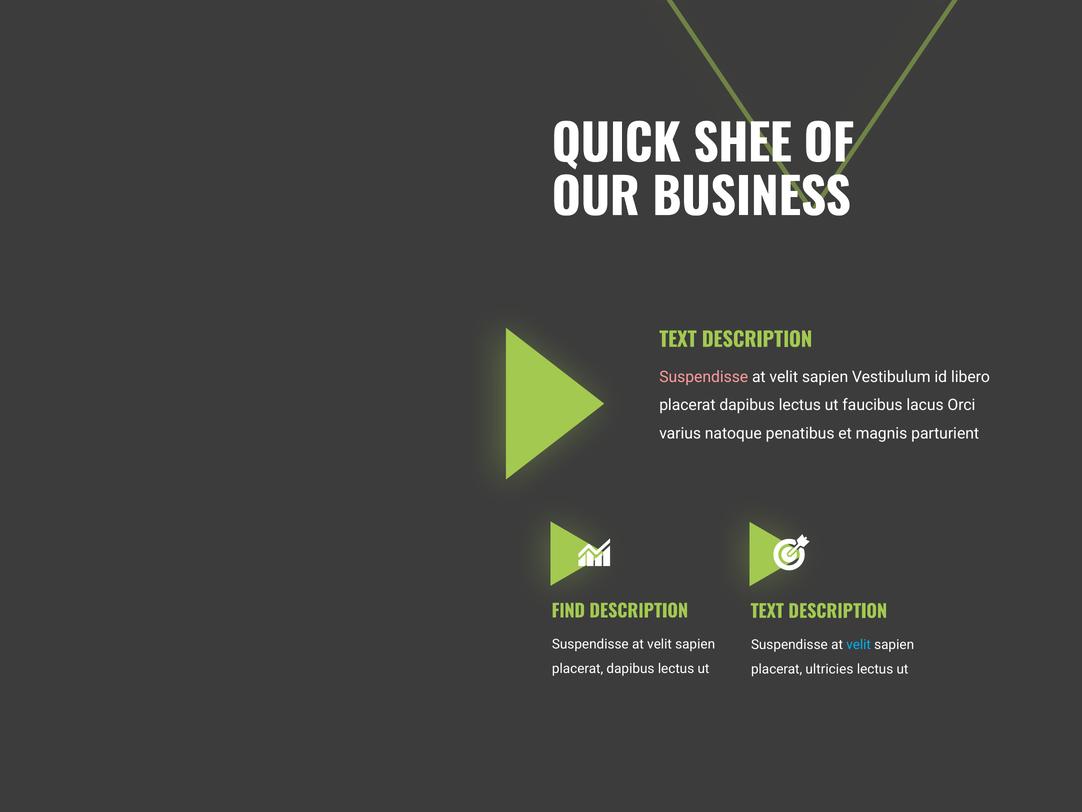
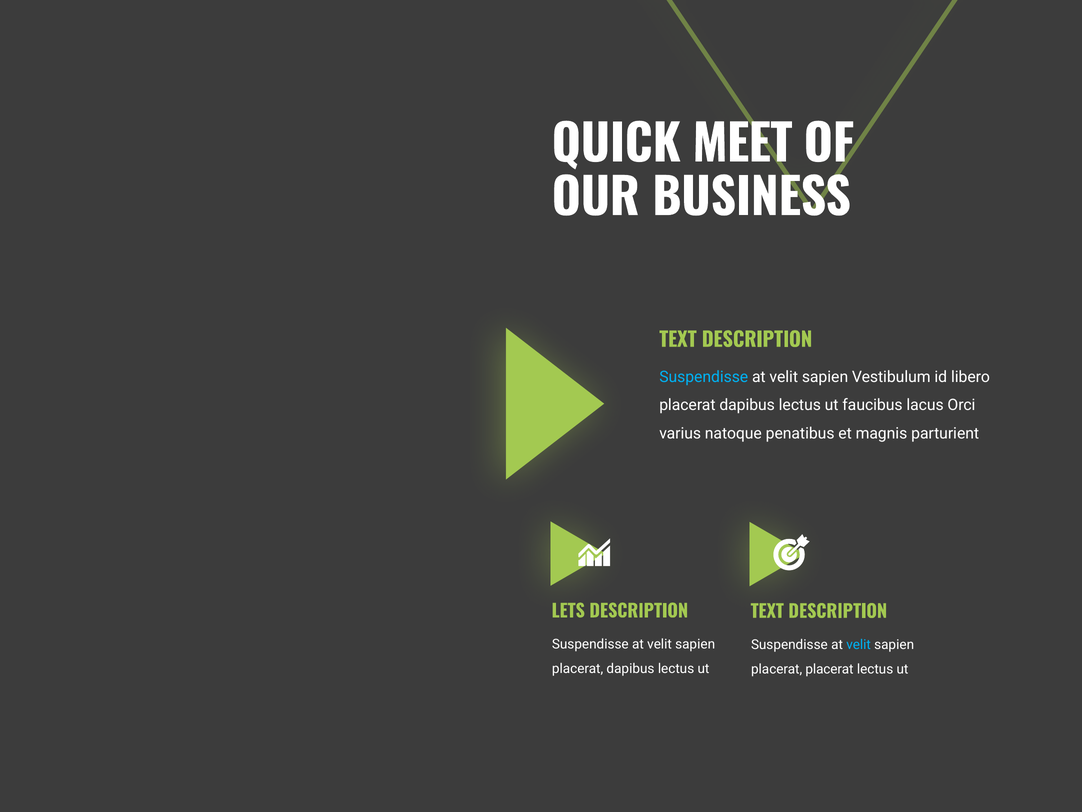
SHEE: SHEE -> MEET (743, 145)
Suspendisse colour: pink -> light blue (704, 377)
FIND: FIND -> LETS (568, 611)
placerat ultricies: ultricies -> placerat (829, 669)
